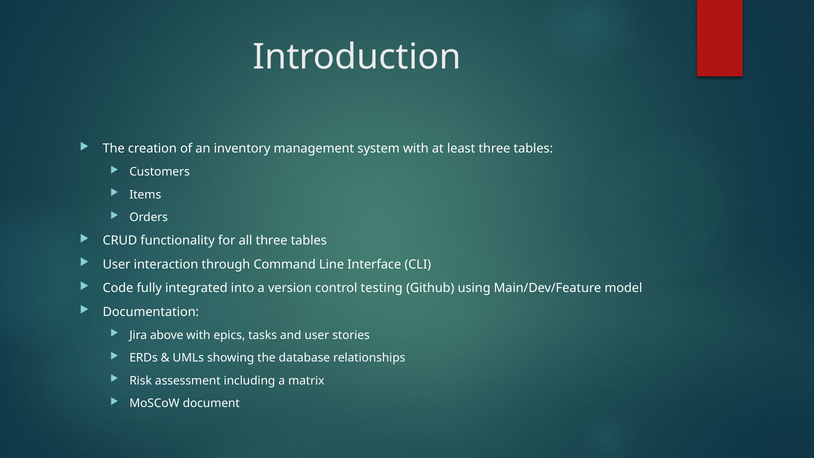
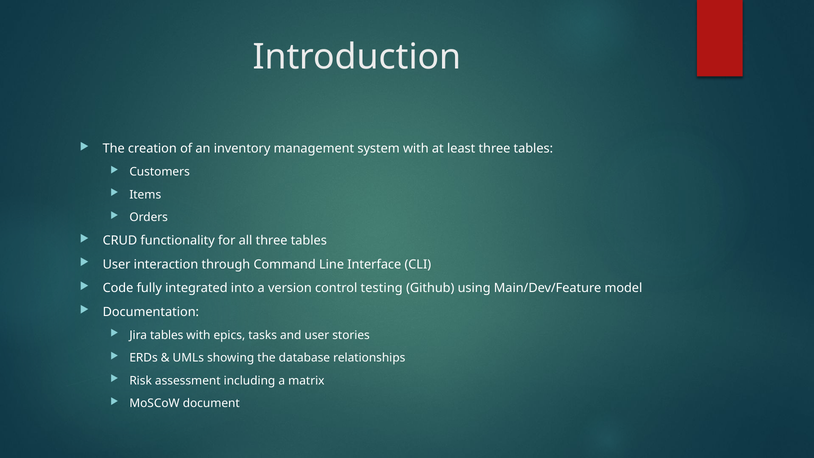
Jira above: above -> tables (167, 335)
